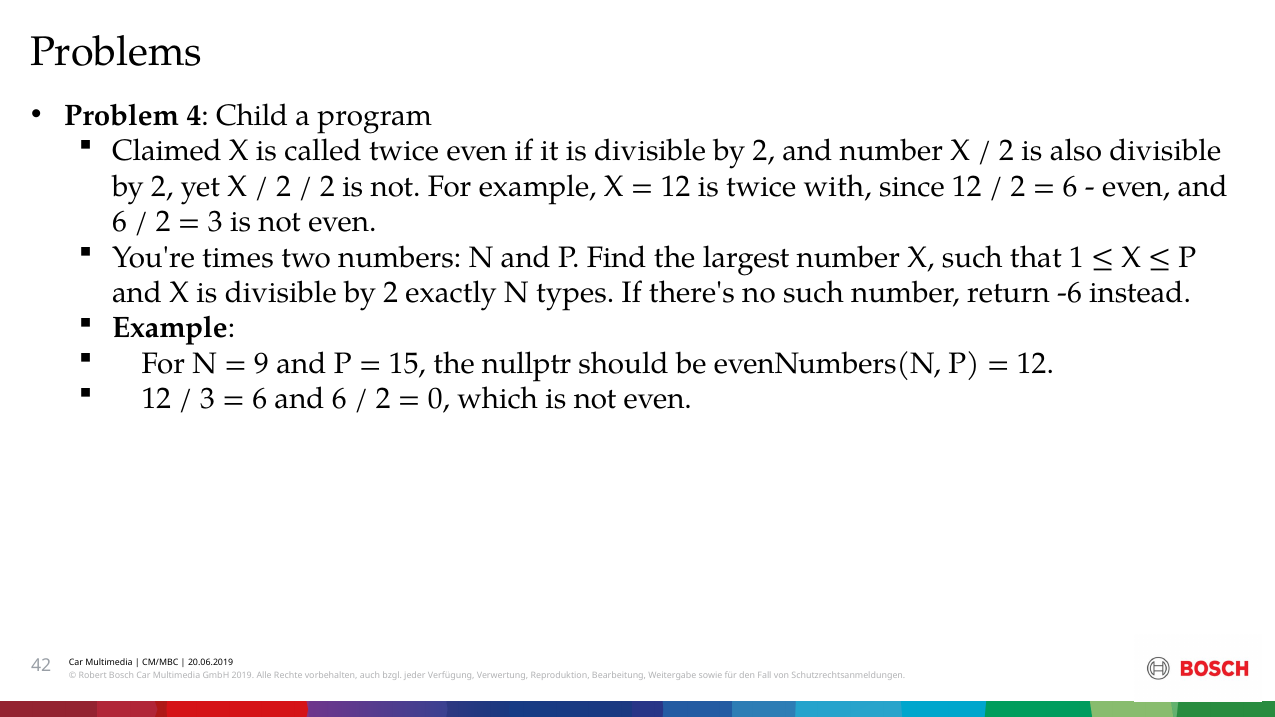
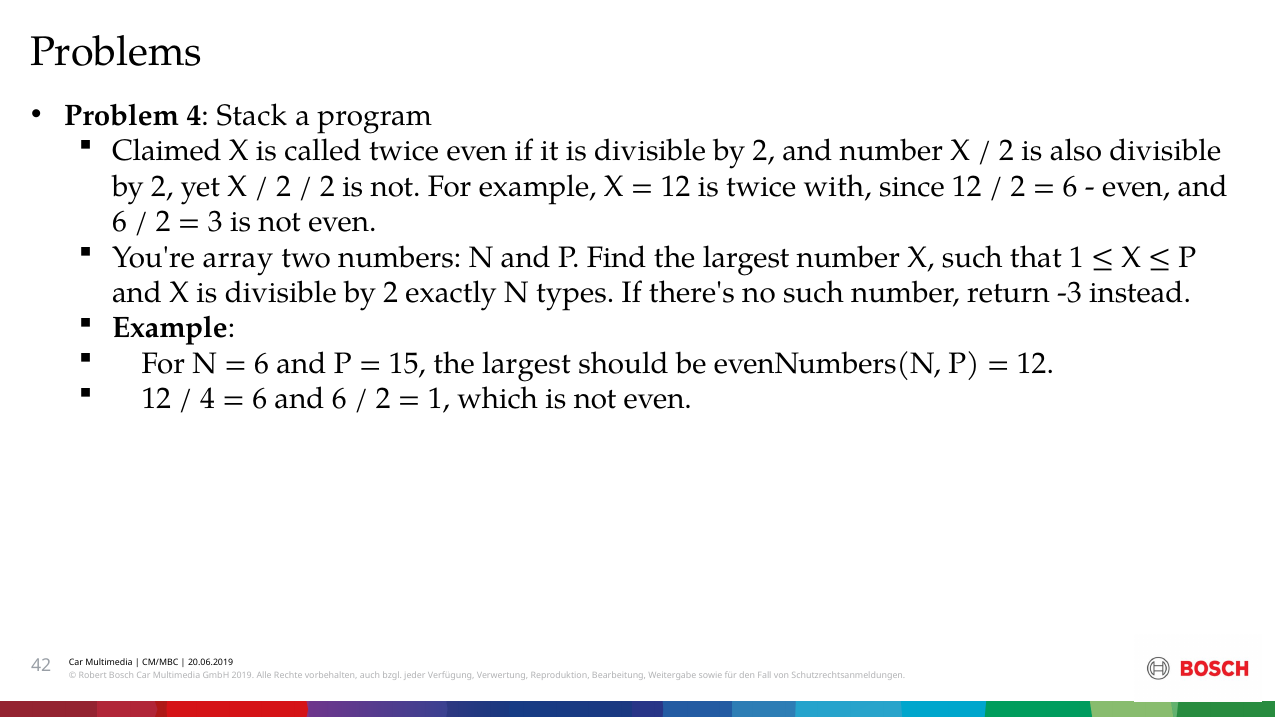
Child: Child -> Stack (252, 116)
times: times -> array (238, 257)
-6: -6 -> -3 (1069, 293)
9: 9 -> 6 (262, 364)
15 the nullptr: nullptr -> largest (526, 364)
3: 3 -> 4 (208, 399)
0: 0 -> 1 (439, 399)
